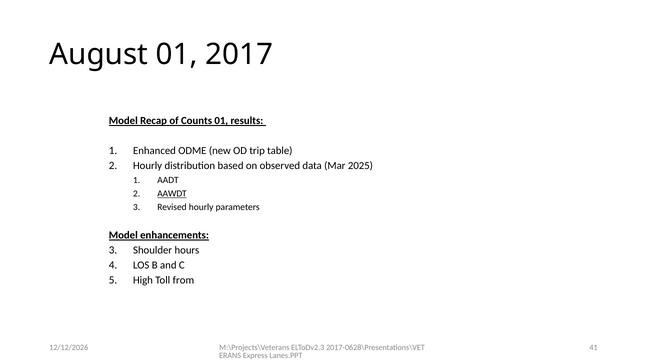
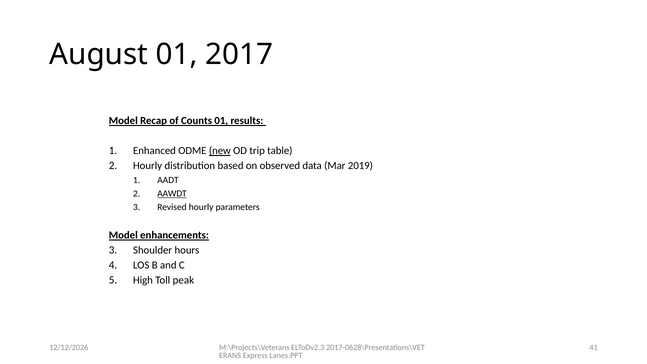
new underline: none -> present (220, 151)
2025: 2025 -> 2019 (360, 166)
from: from -> peak (183, 280)
